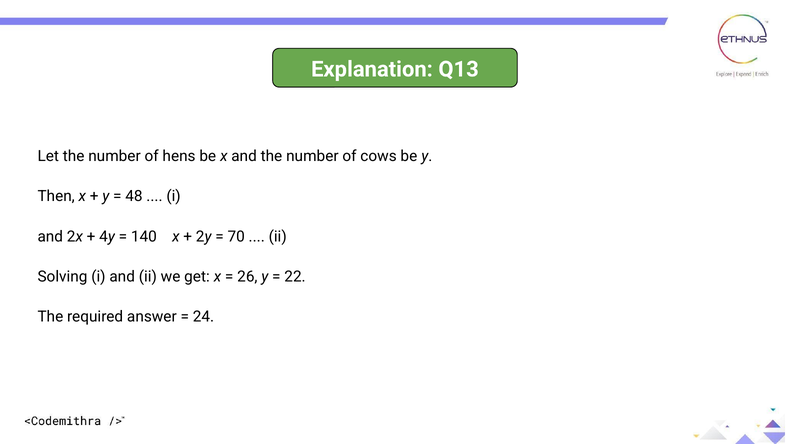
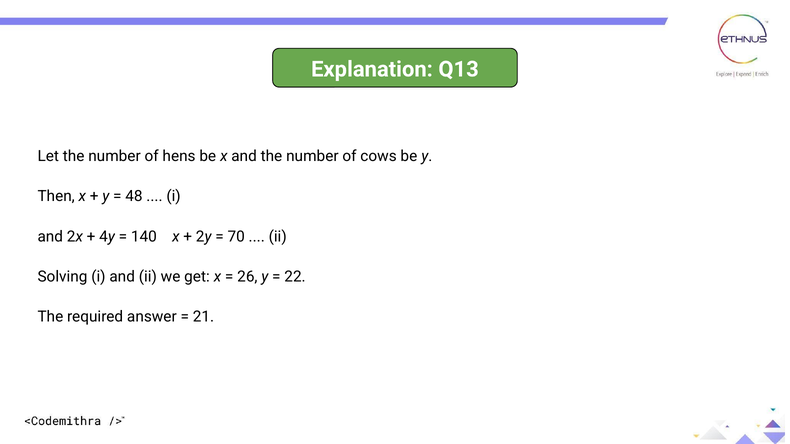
24: 24 -> 21 (203, 317)
